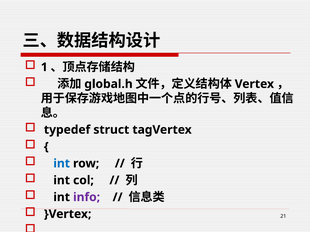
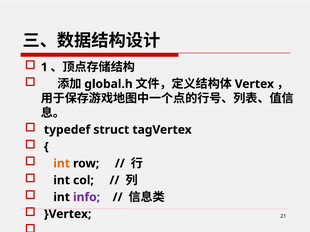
int colour: blue -> orange (62, 164)
